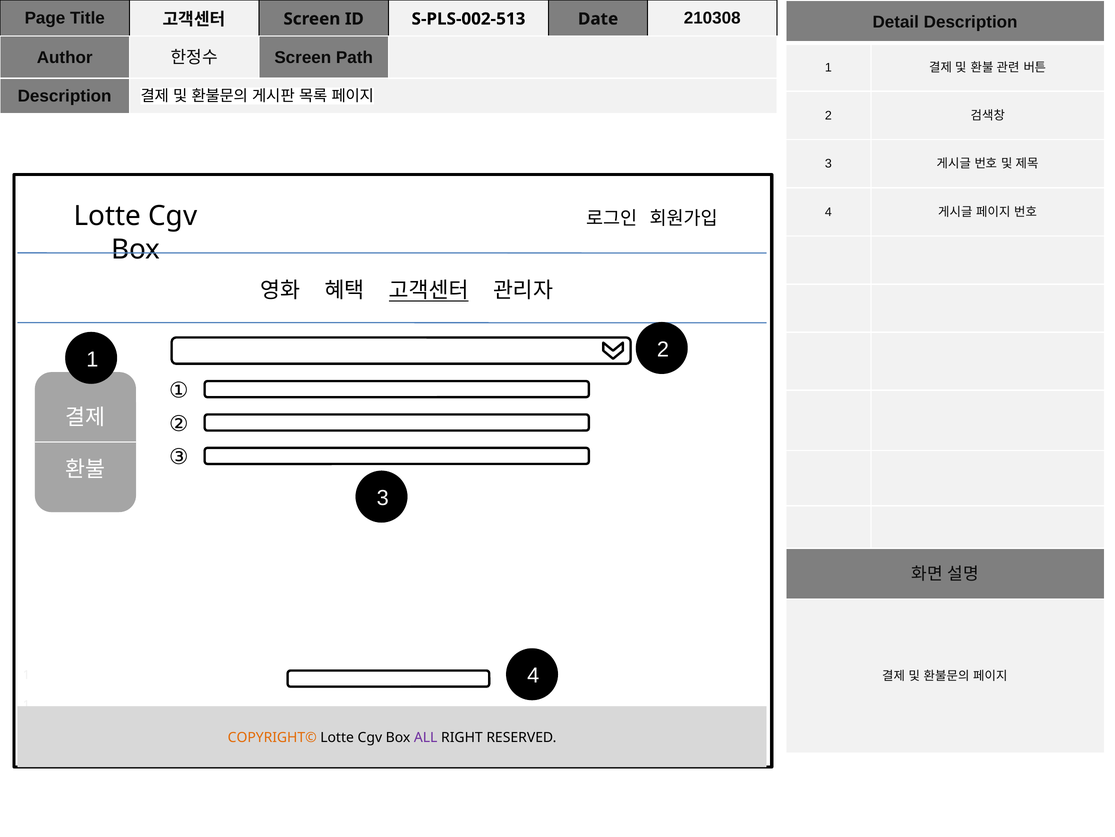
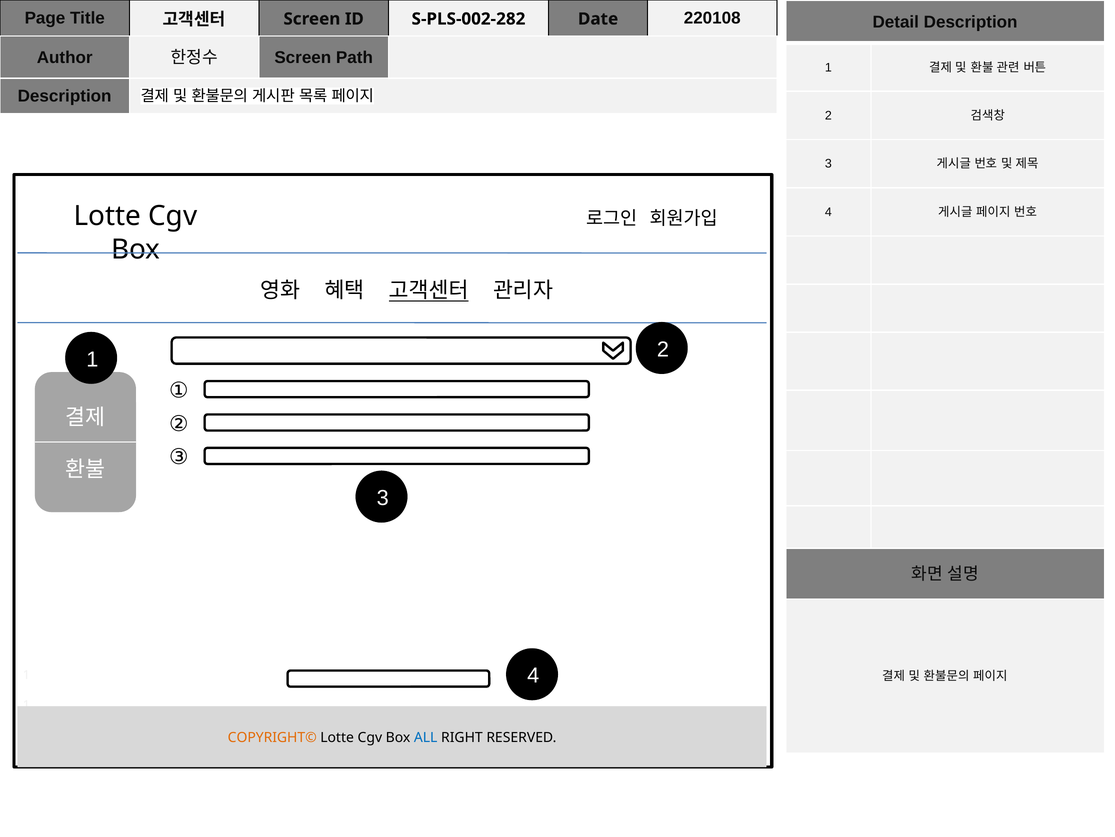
S-PLS-002-513: S-PLS-002-513 -> S-PLS-002-282 (468, 19)
210308: 210308 -> 220108 (712, 18)
ALL colour: purple -> blue (426, 737)
